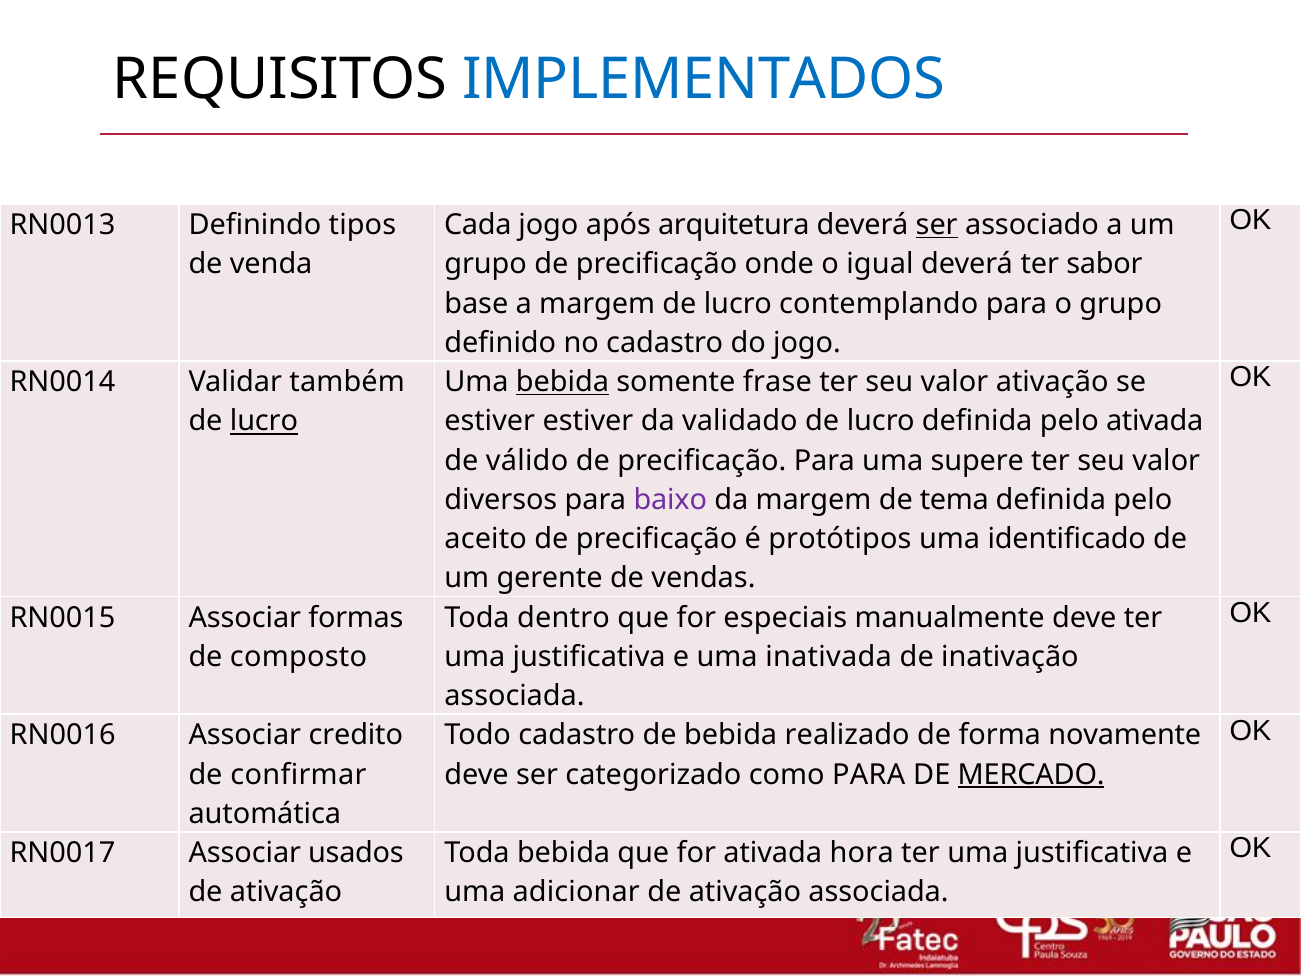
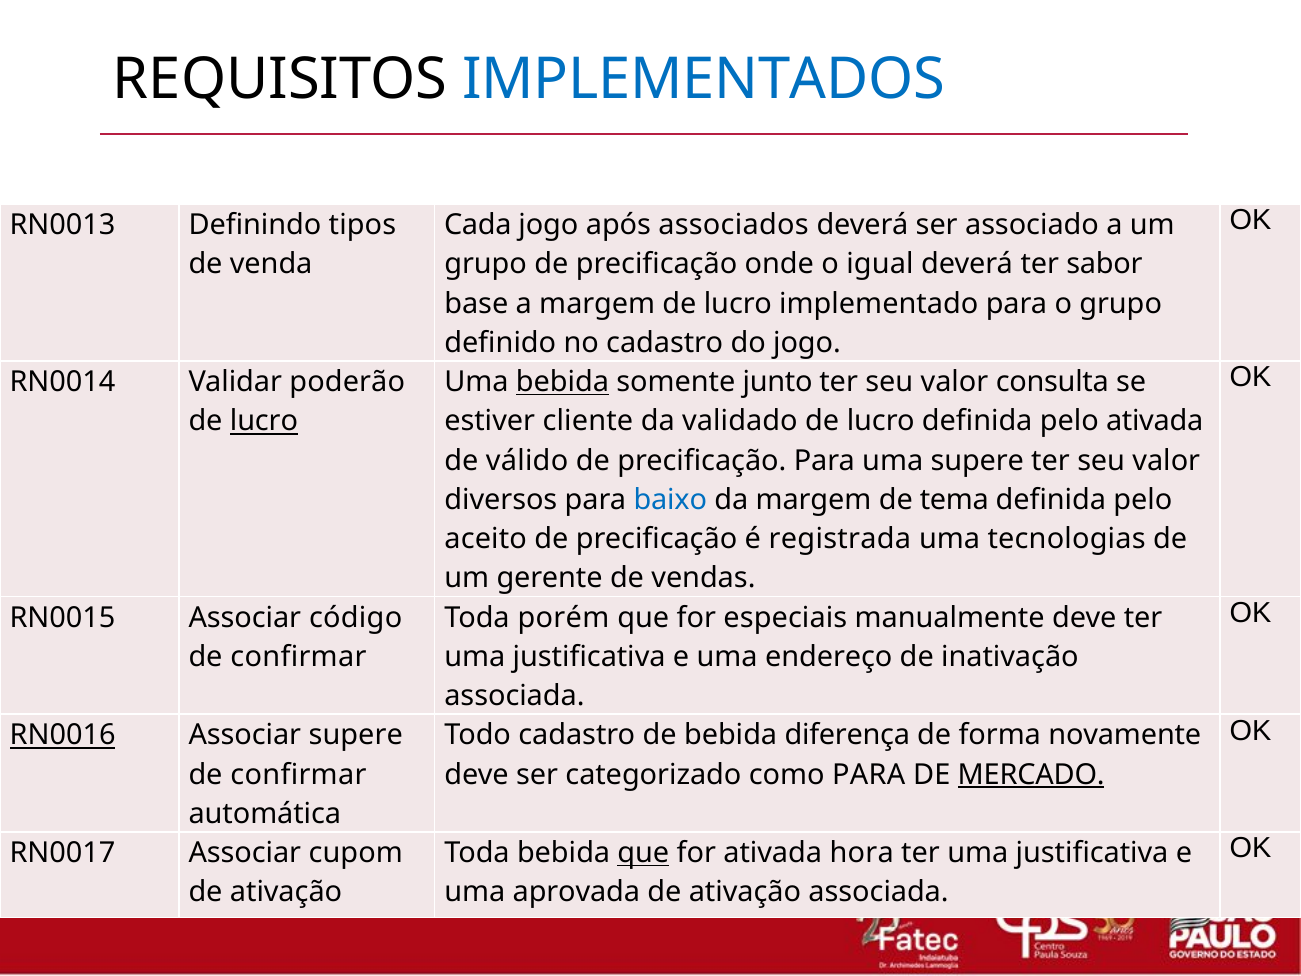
arquitetura: arquitetura -> associados (733, 225)
ser underline: present -> none (937, 225)
contemplando: contemplando -> implementado (879, 303)
também: também -> poderão (347, 382)
frase: frase -> junto (778, 382)
valor ativação: ativação -> consulta (1052, 382)
estiver estiver: estiver -> cliente (588, 421)
baixo colour: purple -> blue (670, 500)
protótipos: protótipos -> registrada (840, 539)
identificado: identificado -> tecnologias (1067, 539)
formas: formas -> código (356, 617)
dentro: dentro -> porém (563, 617)
composto: composto -> confirmar (298, 657)
inativada: inativada -> endereço (829, 657)
RN0016 underline: none -> present (63, 735)
Associar credito: credito -> supere (356, 735)
realizado: realizado -> diferença (847, 735)
usados: usados -> cupom (356, 853)
que underline: none -> present (643, 853)
adicionar: adicionar -> aprovada (576, 892)
